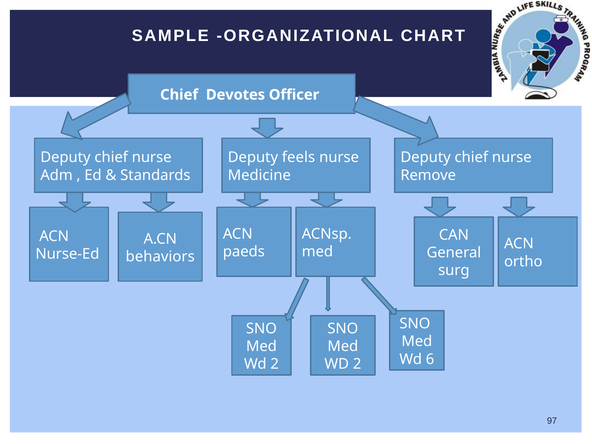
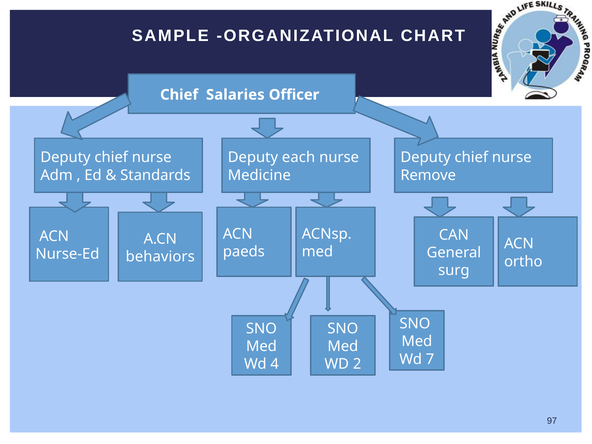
Devotes: Devotes -> Salaries (235, 95)
feels: feels -> each (299, 157)
6: 6 -> 7 (430, 359)
2: 2 -> 4 (275, 364)
